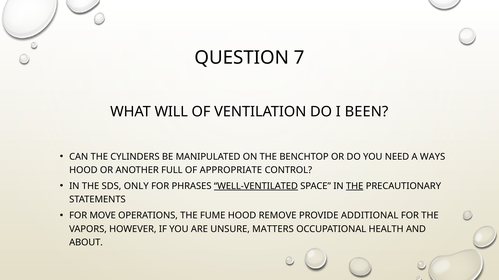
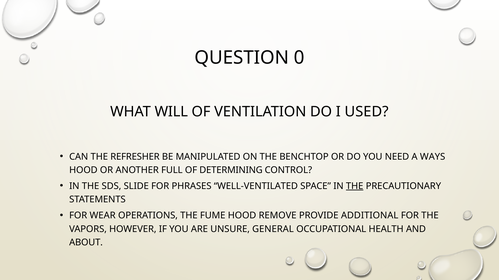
7: 7 -> 0 (299, 58)
BEEN: BEEN -> USED (367, 112)
CYLINDERS: CYLINDERS -> REFRESHER (135, 157)
APPROPRIATE: APPROPRIATE -> DETERMINING (231, 170)
ONLY: ONLY -> SLIDE (136, 187)
WELL-VENTILATED underline: present -> none (256, 187)
MOVE: MOVE -> WEAR (103, 216)
MATTERS: MATTERS -> GENERAL (273, 230)
